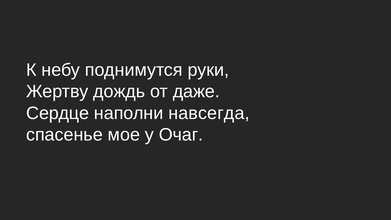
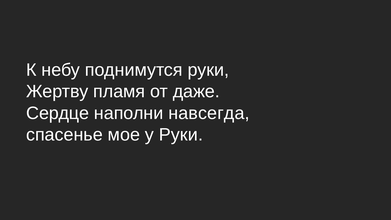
дождь: дождь -> пламя (119, 92)
у Очаг: Очаг -> Руки (181, 135)
